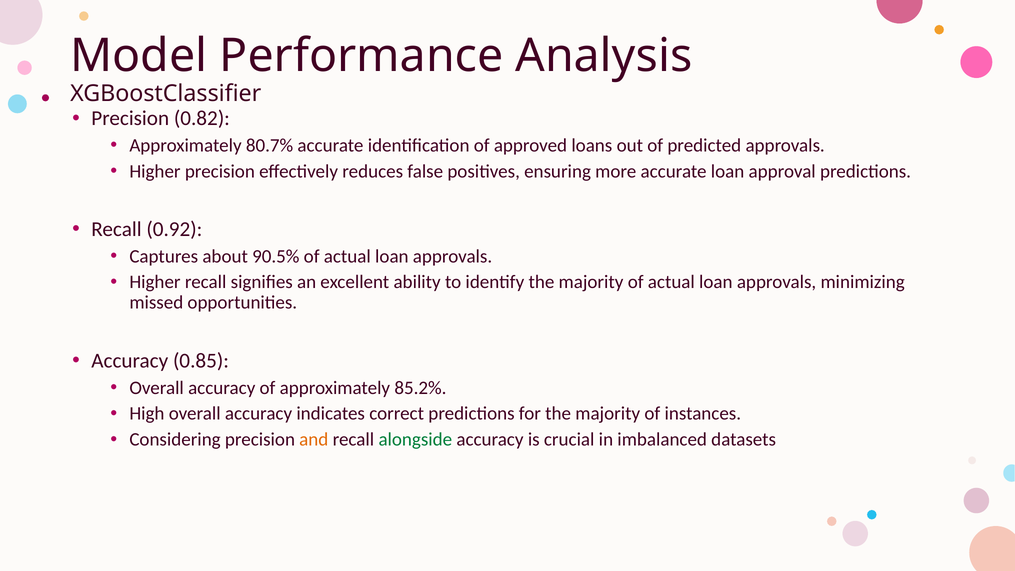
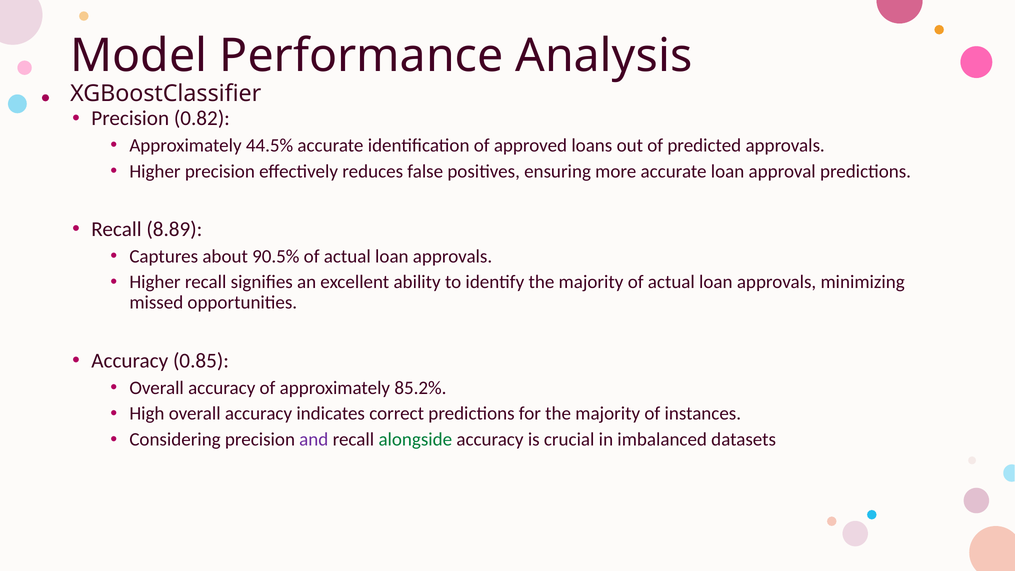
80.7%: 80.7% -> 44.5% (270, 145)
0.92: 0.92 -> 8.89 (174, 229)
and colour: orange -> purple (314, 439)
